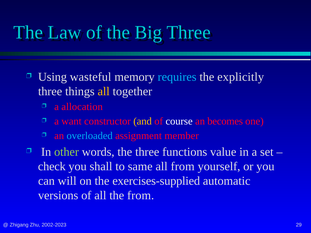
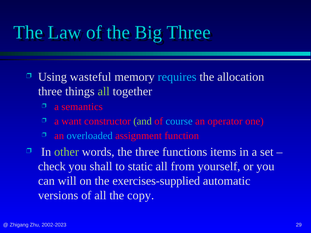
explicitly: explicitly -> allocation (241, 77)
all colour: yellow -> light green (104, 92)
allocation: allocation -> semantics (82, 107)
and colour: yellow -> light green (143, 121)
course colour: white -> light blue (179, 121)
becomes: becomes -> operator (225, 121)
member: member -> function (182, 136)
value: value -> items (223, 152)
same: same -> static (140, 167)
the from: from -> copy (141, 196)
